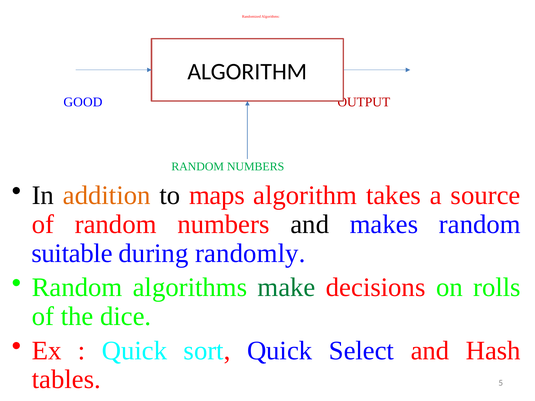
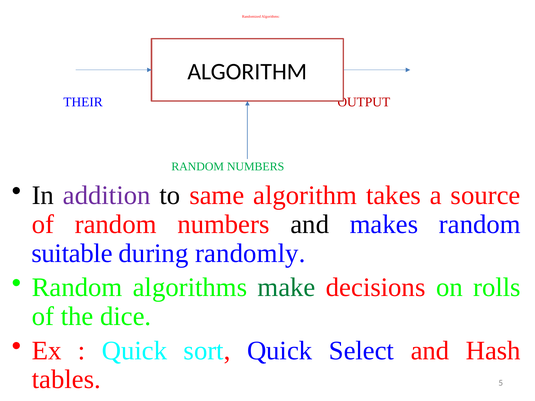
GOOD: GOOD -> THEIR (83, 102)
addition colour: orange -> purple (107, 196)
maps: maps -> same (217, 196)
